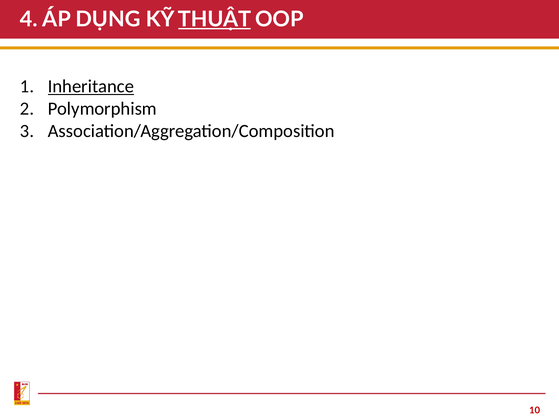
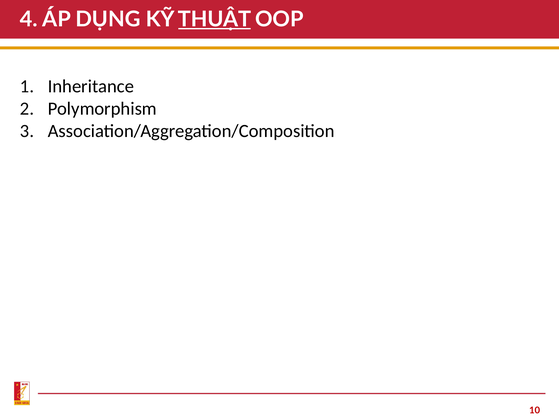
Inheritance underline: present -> none (91, 86)
